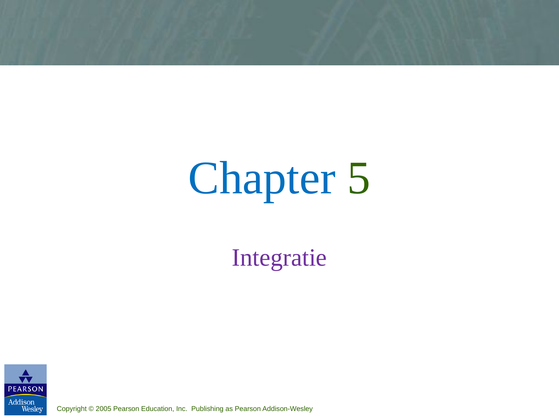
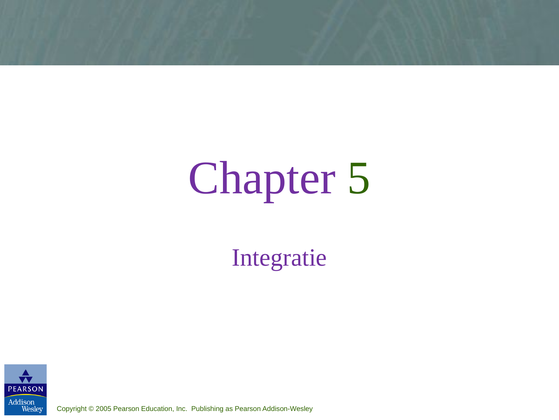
Chapter colour: blue -> purple (262, 178)
